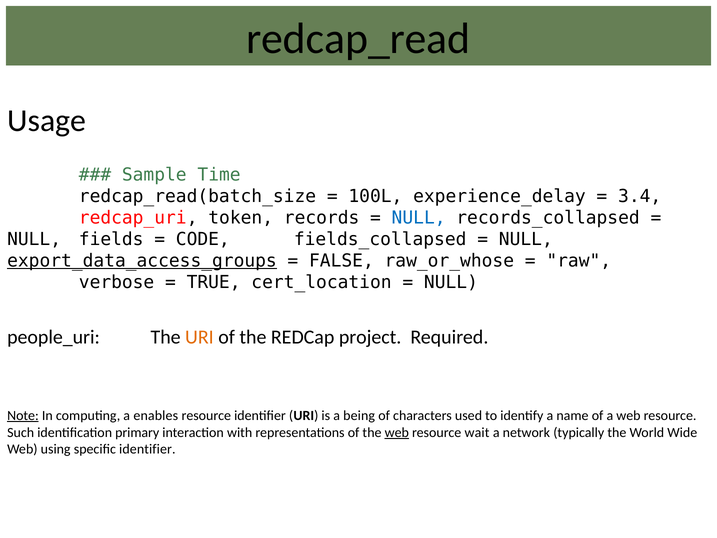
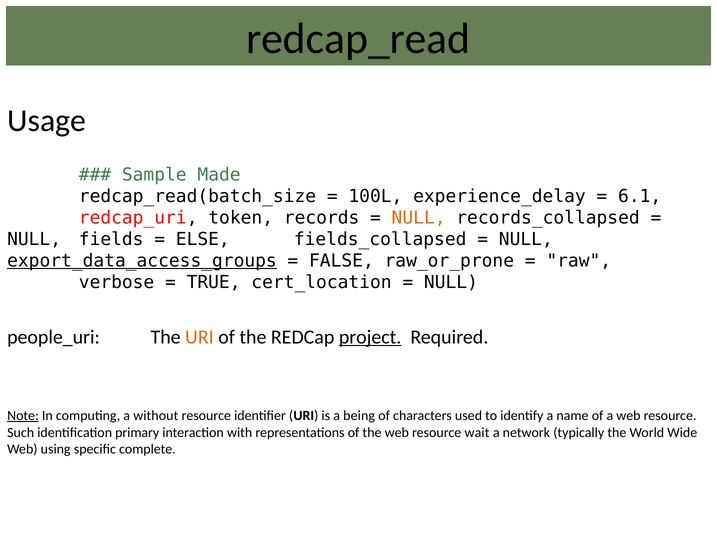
Time: Time -> Made (219, 175)
3.4: 3.4 -> 6.1 (640, 196)
NULL colour: blue -> orange (419, 218)
CODE: CODE -> ELSE (203, 239)
raw_or_whose: raw_or_whose -> raw_or_prone (449, 261)
project underline: none -> present (370, 337)
enables: enables -> without (156, 415)
web underline: present -> none (397, 432)
specific identifier: identifier -> complete (147, 449)
